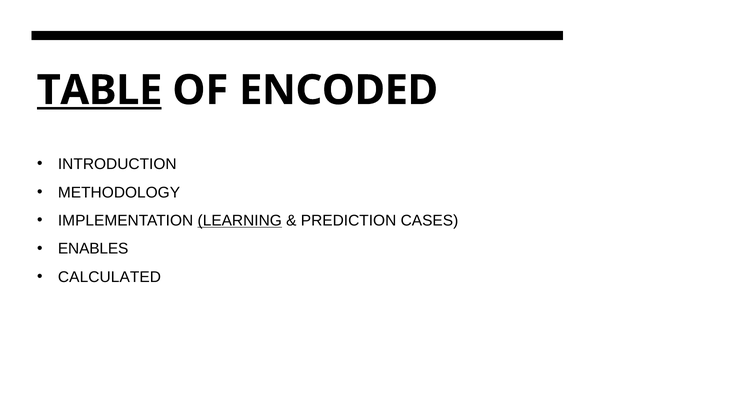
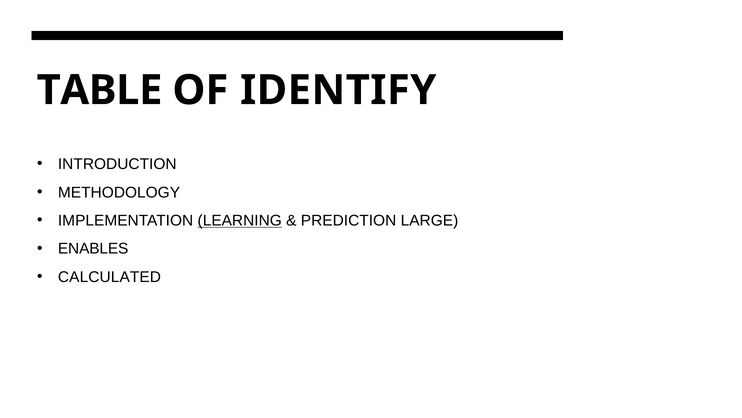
TABLE underline: present -> none (100, 90)
ENCODED: ENCODED -> IDENTIFY (338, 90)
CASES: CASES -> LARGE (429, 220)
